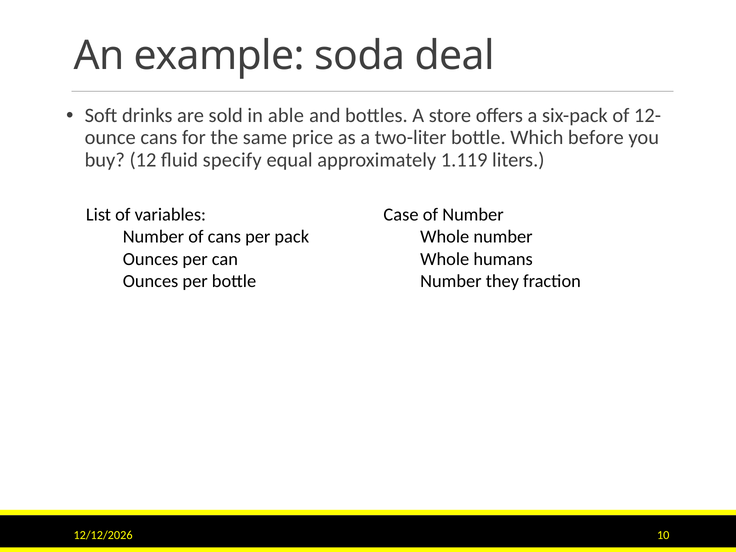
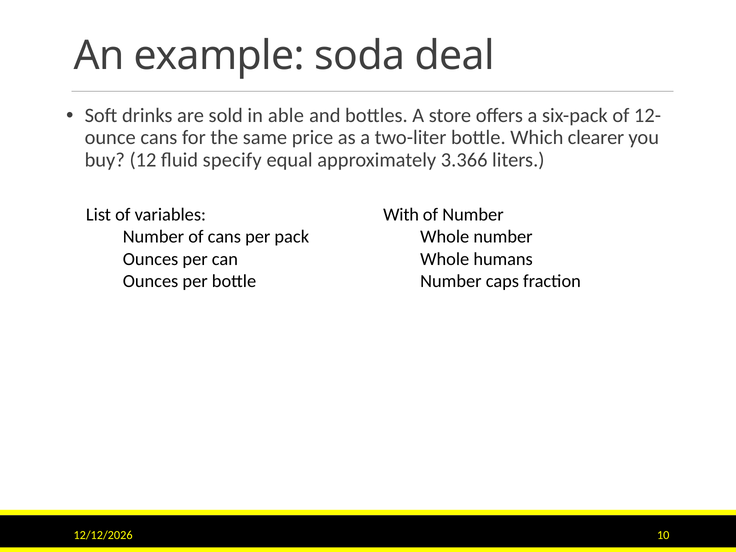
before: before -> clearer (596, 138)
1.119: 1.119 -> 3.366 (464, 160)
Case: Case -> With (401, 215)
they: they -> caps (502, 281)
